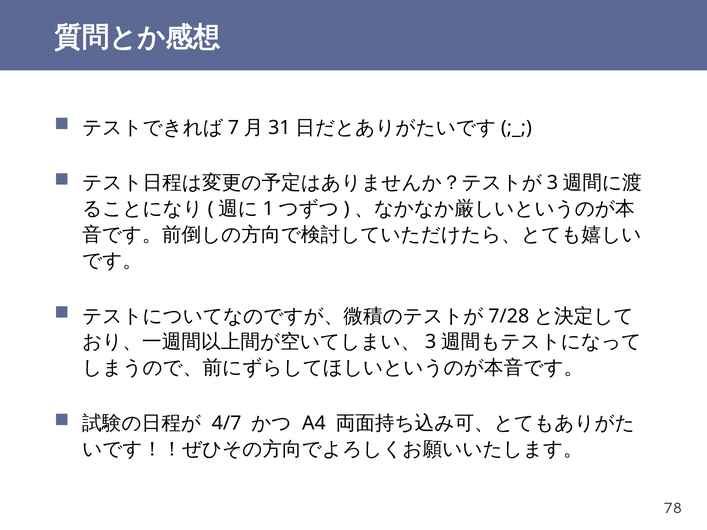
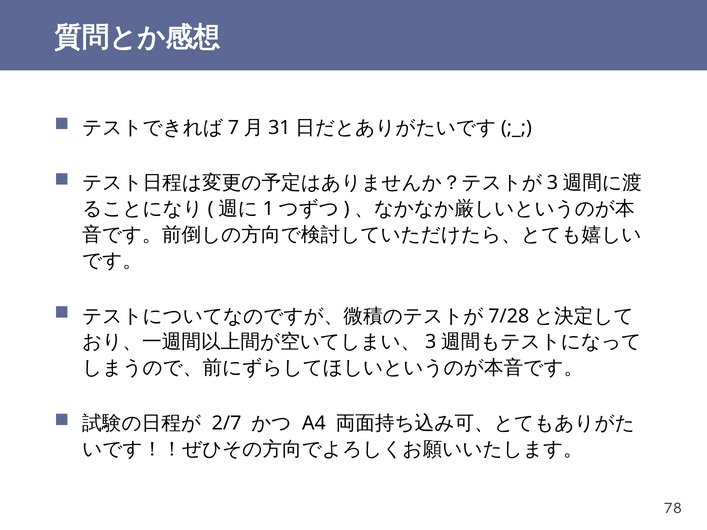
4/7: 4/7 -> 2/7 (227, 423)
